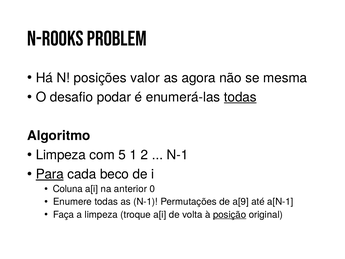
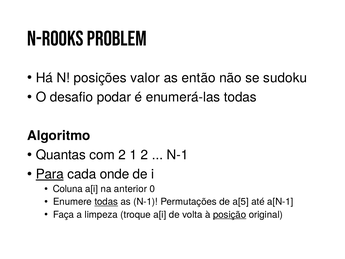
agora: agora -> então (199, 78)
mesma: mesma -> sudoku (285, 78)
todas underline: present -> none (240, 97)
Limpeza: Limpeza -> Quantas (61, 155)
com 5: 5 -> 2 (122, 155)
beco: beco -> onde (115, 174)
todas underline: none -> present (106, 202)
a[9: a[9 -> a[5 (241, 202)
